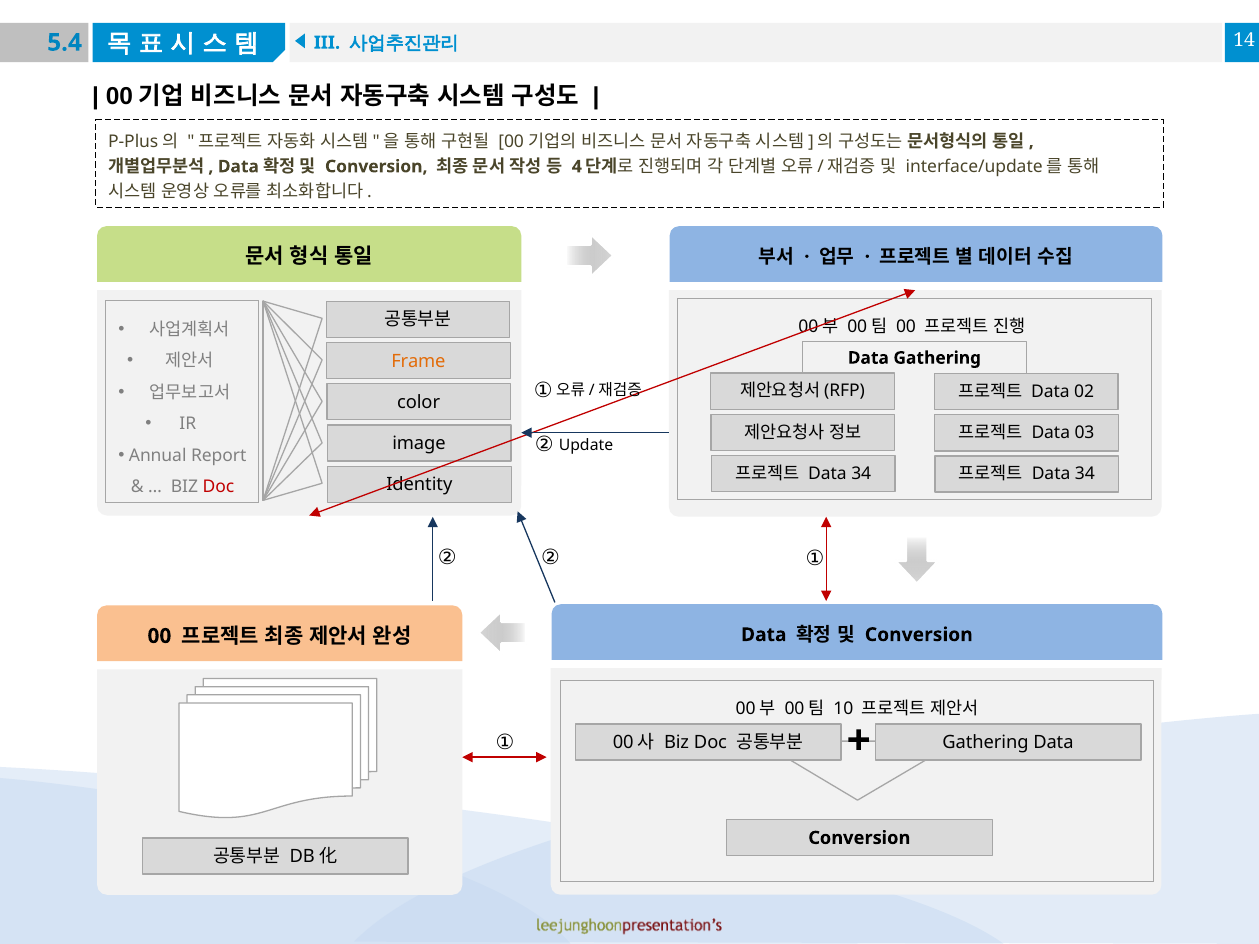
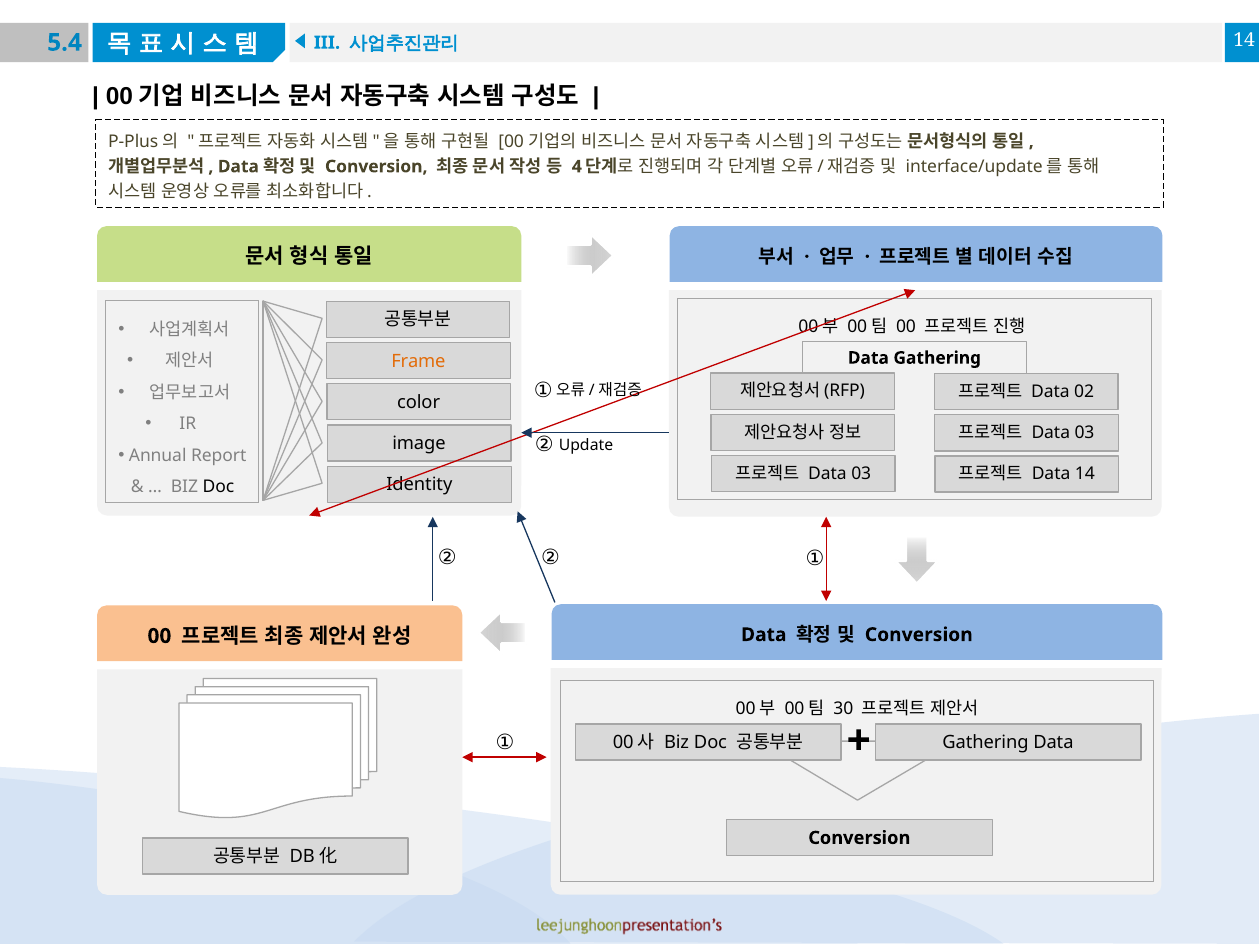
34: 34 -> 03 (861, 474)
34: 34 -> 14 (1085, 474)
Doc colour: red -> black (218, 487)
10: 10 -> 30 (843, 709)
